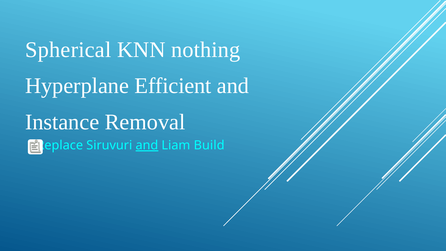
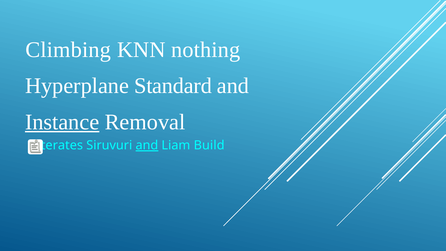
Spherical: Spherical -> Climbing (68, 50)
Efficient: Efficient -> Standard (173, 86)
Instance underline: none -> present (62, 122)
Replace: Replace -> Iterates (60, 145)
